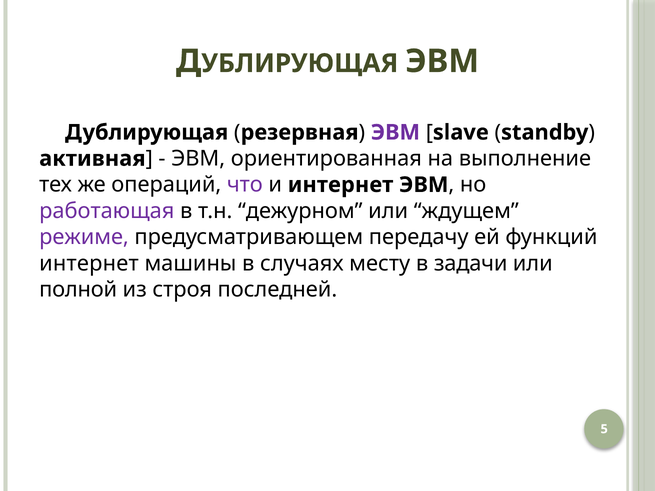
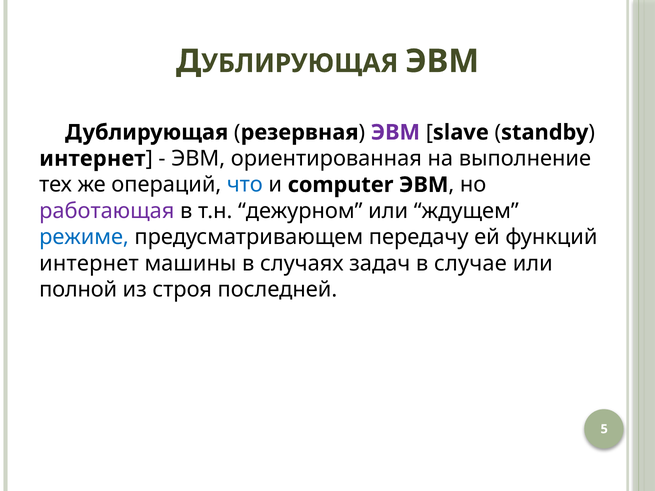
активная: активная -> интернет (92, 159)
что colour: purple -> blue (245, 185)
и интернет: интернет -> computer (341, 185)
режиме colour: purple -> blue (84, 237)
месту: месту -> задач (380, 263)
задачи: задачи -> случае (470, 263)
